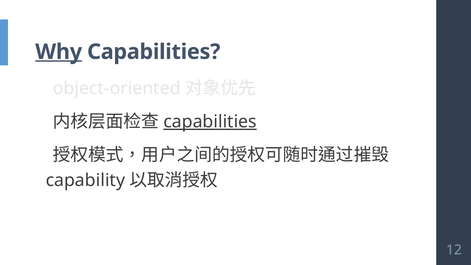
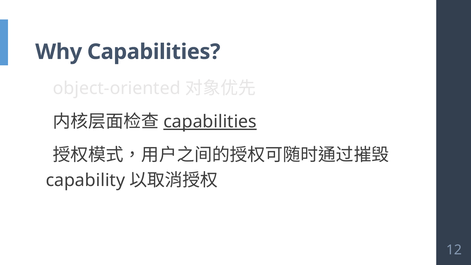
Why underline: present -> none (59, 52)
